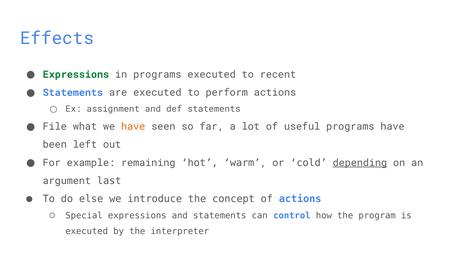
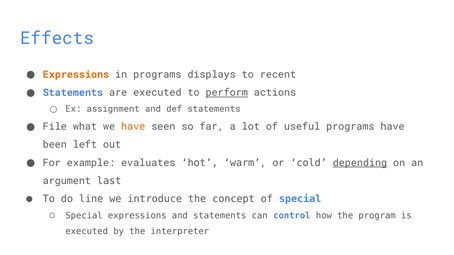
Expressions colour: green -> orange (76, 75)
programs executed: executed -> displays (212, 75)
perform underline: none -> present (227, 93)
remaining: remaining -> evaluates (148, 163)
else: else -> line (91, 199)
of actions: actions -> special (300, 199)
